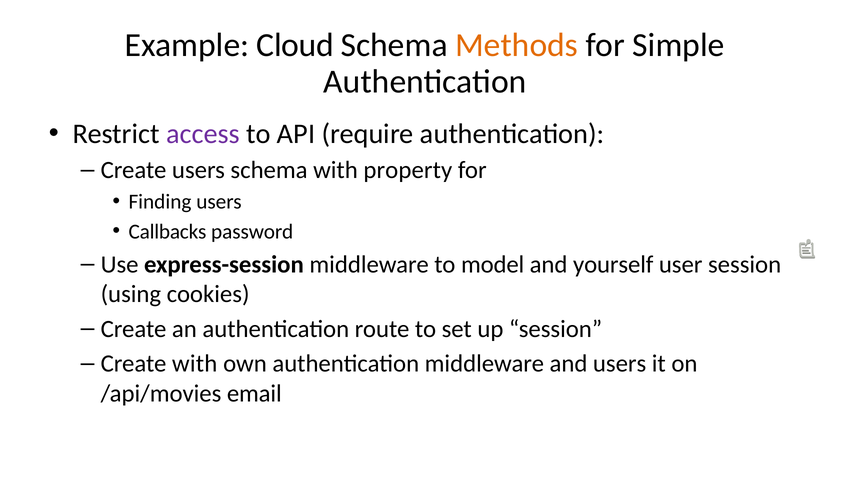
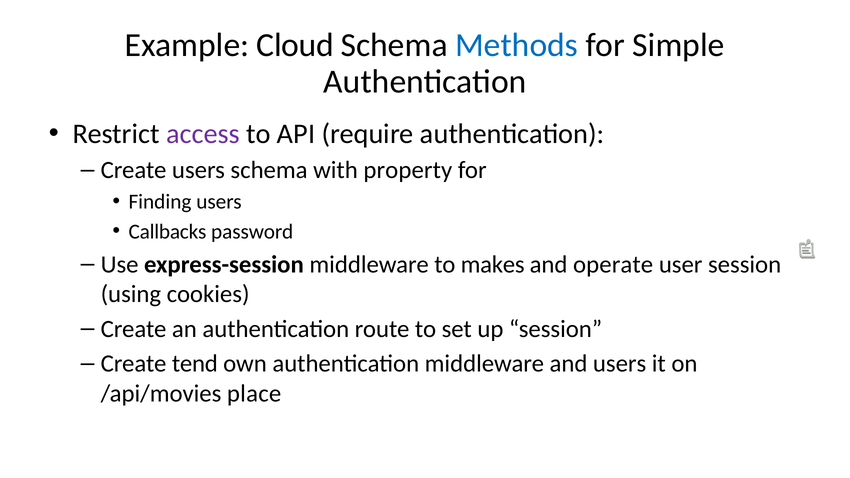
Methods colour: orange -> blue (517, 45)
model: model -> makes (493, 265)
yourself: yourself -> operate (613, 265)
Create with: with -> tend (195, 364)
email: email -> place (254, 394)
